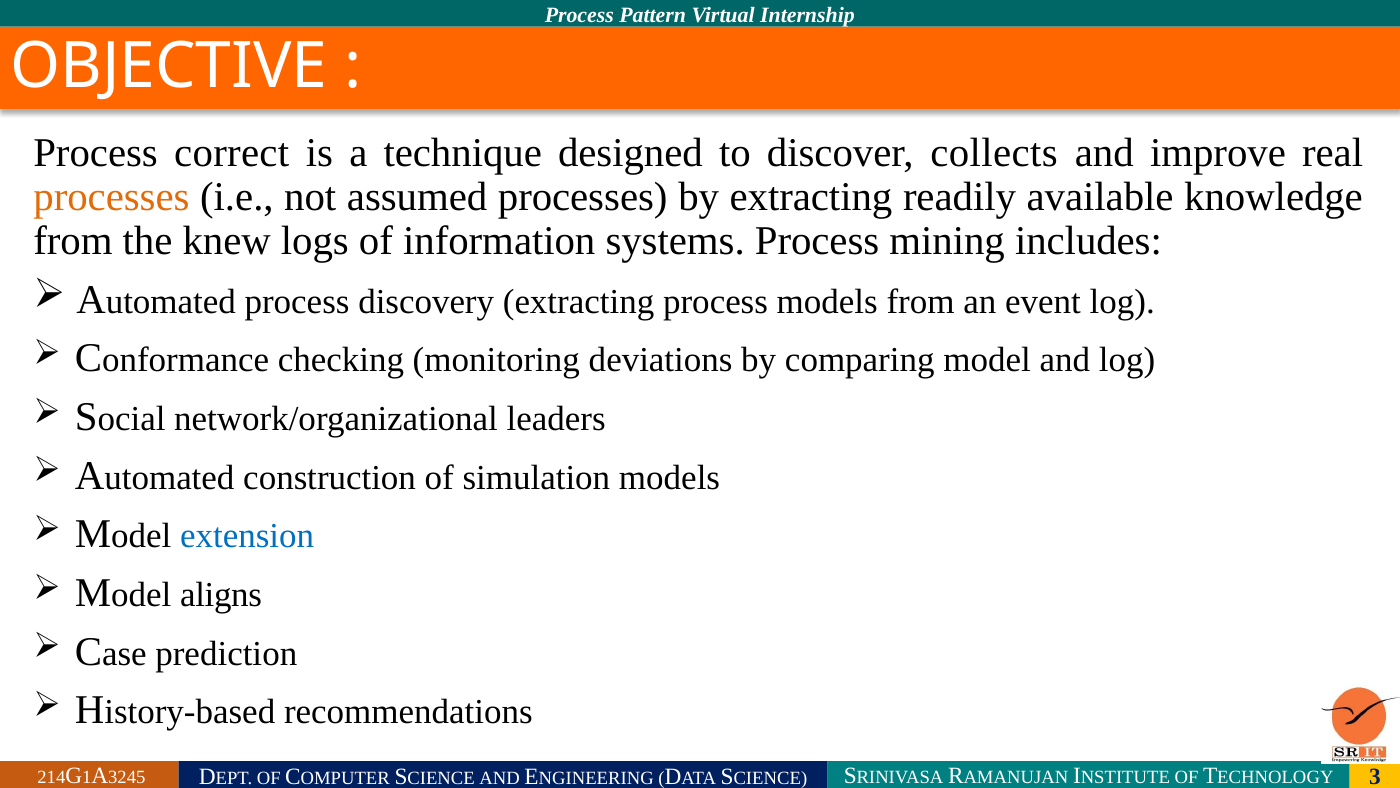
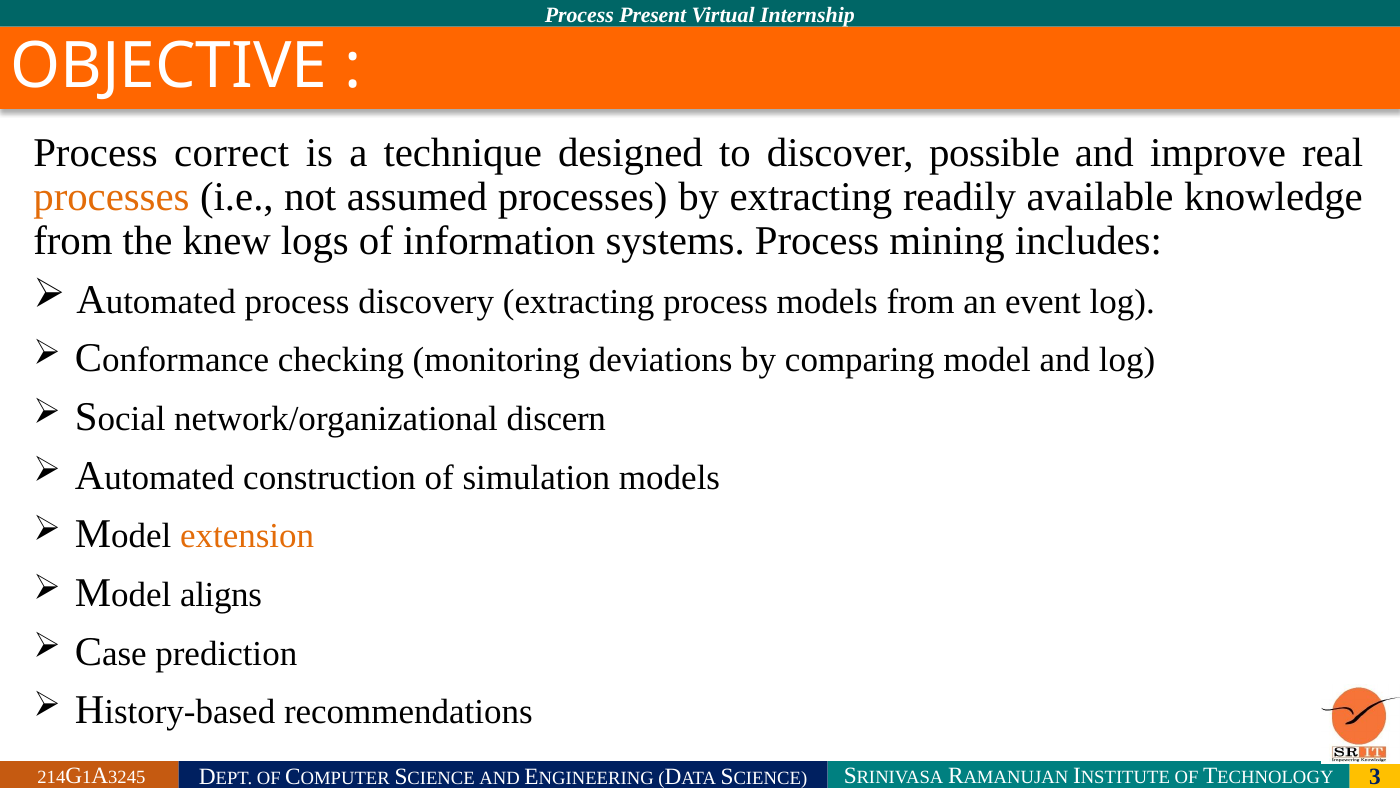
Pattern: Pattern -> Present (653, 15)
collects: collects -> possible (995, 153)
leaders: leaders -> discern (556, 419)
extension colour: blue -> orange (247, 536)
